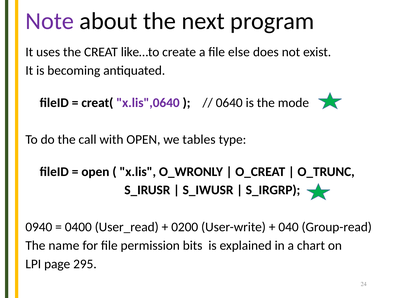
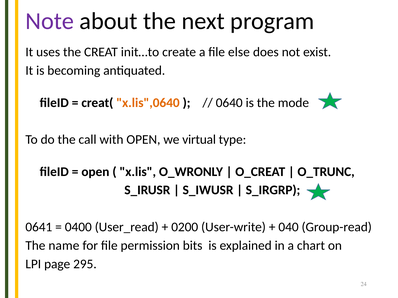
like…to: like…to -> init…to (140, 52)
x.lis",0640 colour: purple -> orange (148, 103)
tables: tables -> virtual (199, 140)
0940: 0940 -> 0641 (39, 227)
